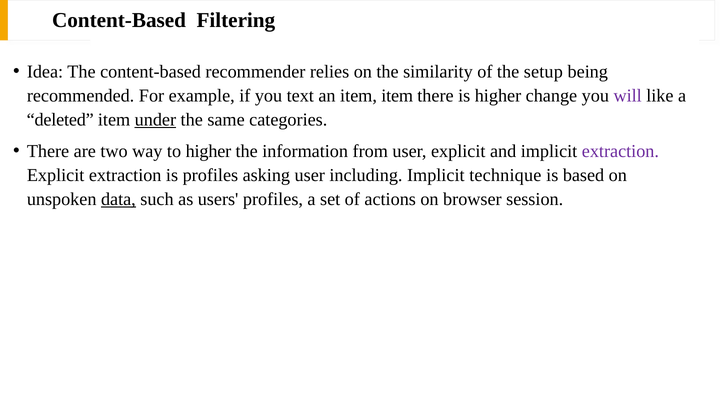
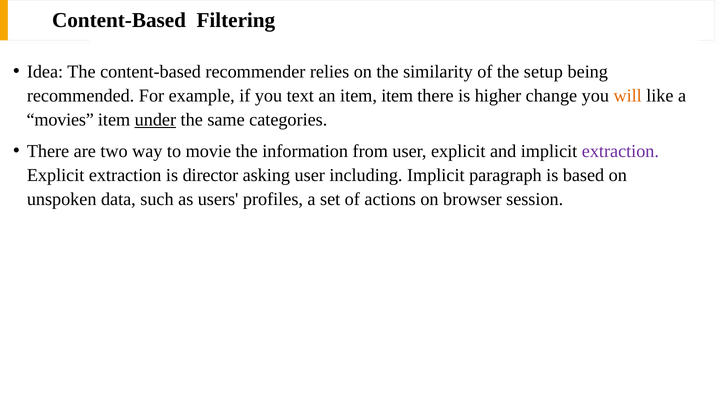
will colour: purple -> orange (628, 96)
deleted: deleted -> movies (60, 120)
to higher: higher -> movie (208, 151)
is profiles: profiles -> director (210, 175)
technique: technique -> paragraph (505, 175)
data underline: present -> none (118, 199)
